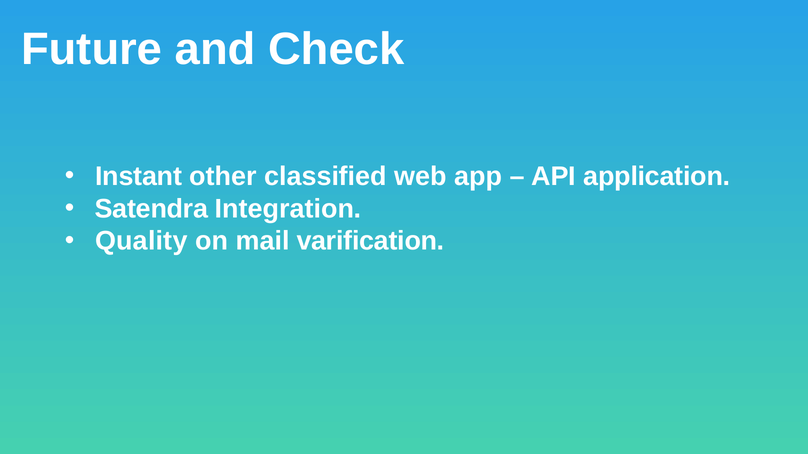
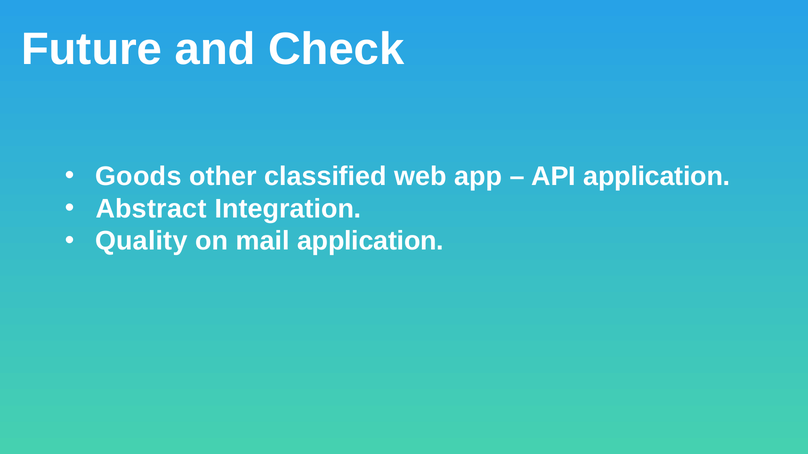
Instant: Instant -> Goods (138, 177)
Satendra: Satendra -> Abstract (151, 209)
mail varification: varification -> application (370, 241)
